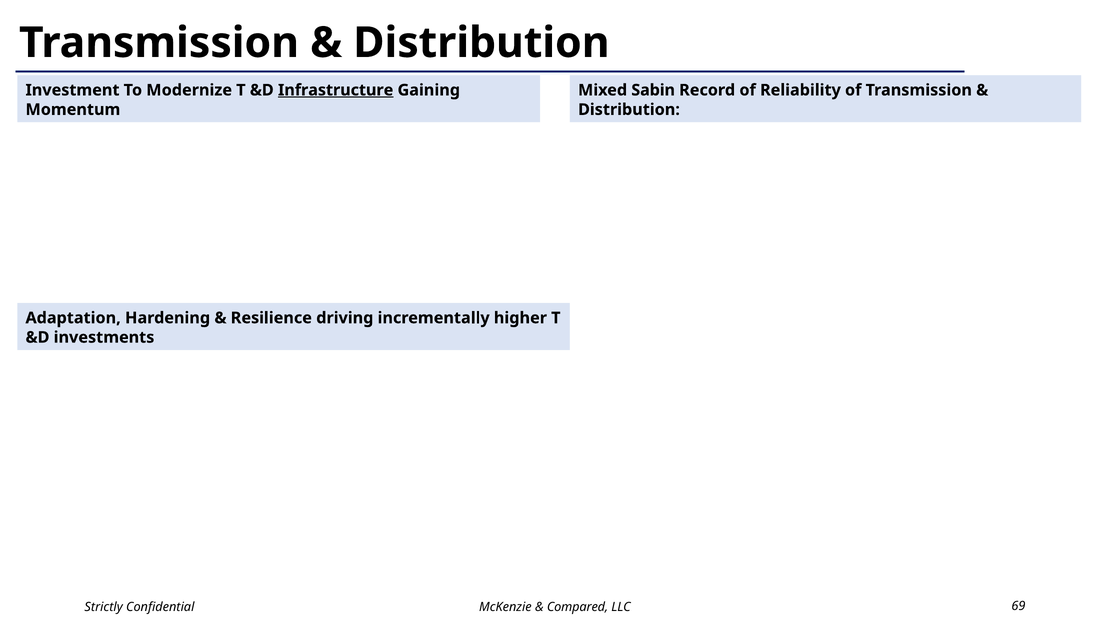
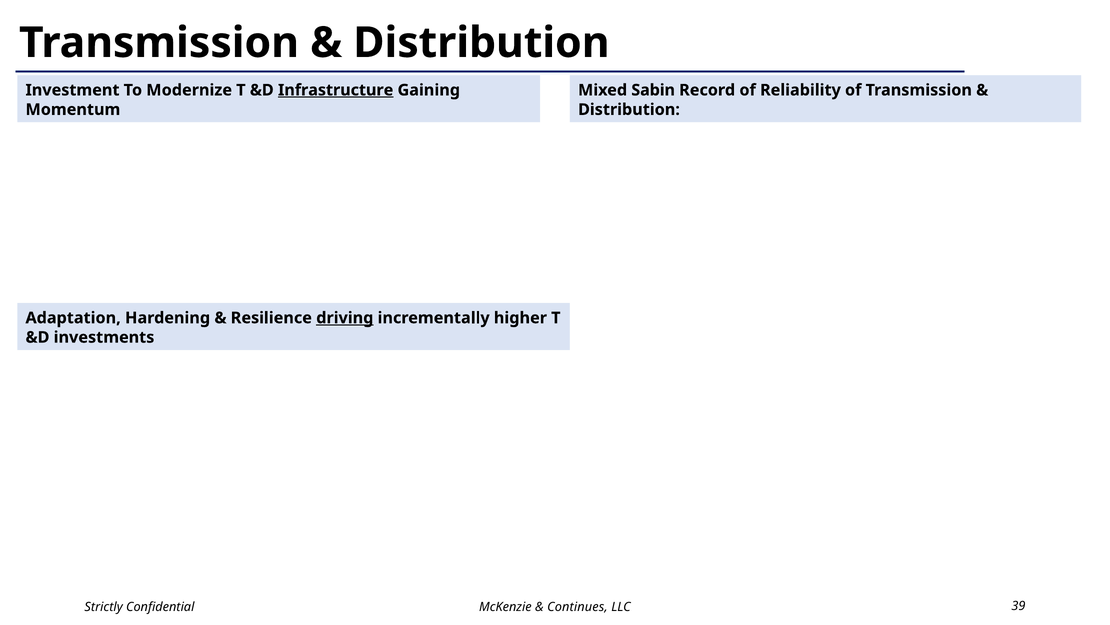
driving underline: none -> present (345, 318)
Compared: Compared -> Continues (577, 607)
69: 69 -> 39 (1018, 606)
